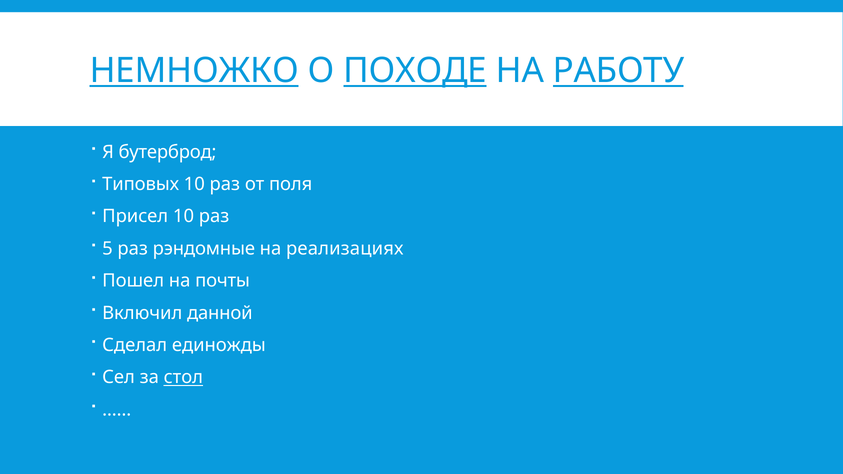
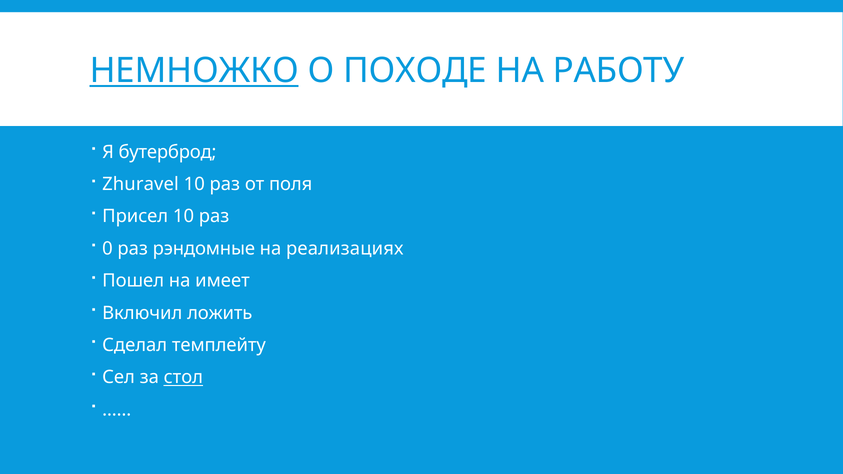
ПОХОДЕ underline: present -> none (415, 71)
РАБОТУ underline: present -> none (619, 71)
Типовых: Типовых -> Zhuravel (141, 184)
5: 5 -> 0 (107, 249)
почты: почты -> имеет (222, 281)
данной: данной -> ложить (220, 313)
единожды: единожды -> темплейту (219, 345)
